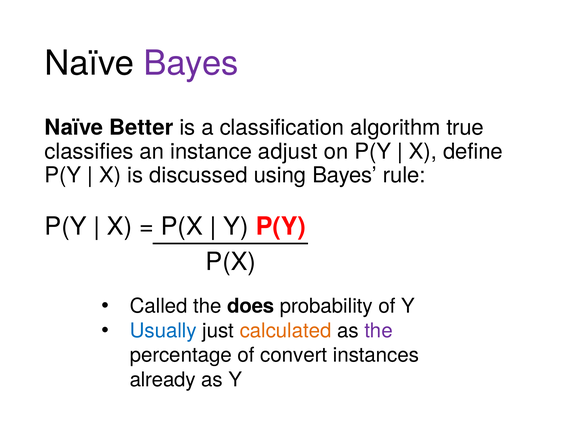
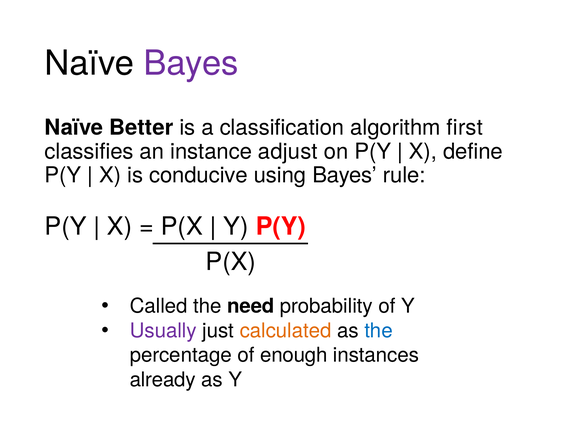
true: true -> first (465, 128)
discussed: discussed -> conducive (198, 175)
does: does -> need (251, 306)
Usually colour: blue -> purple (163, 330)
the colour: purple -> blue (379, 330)
convert: convert -> enough (294, 355)
